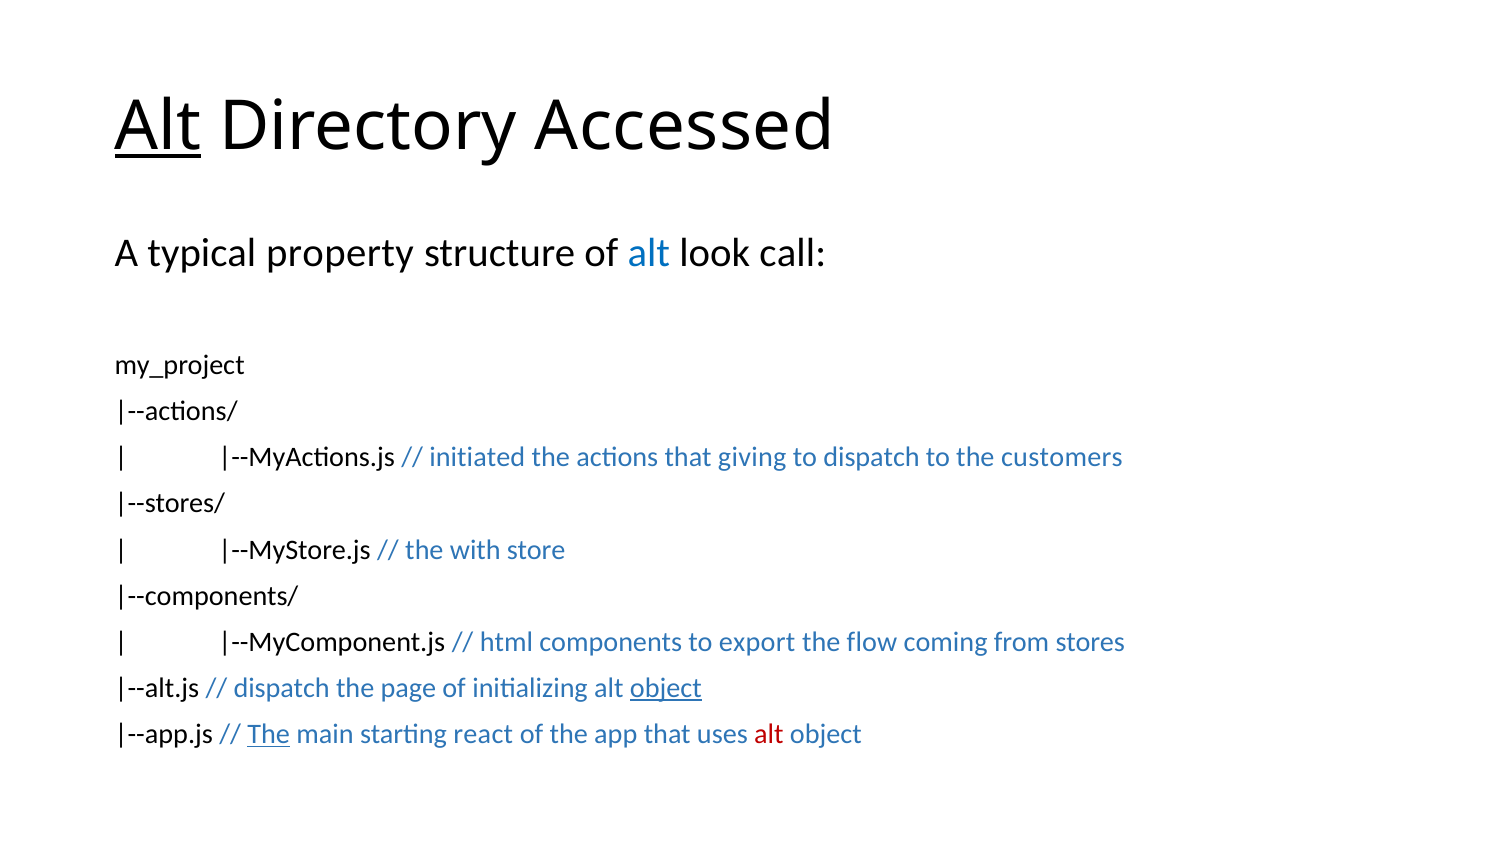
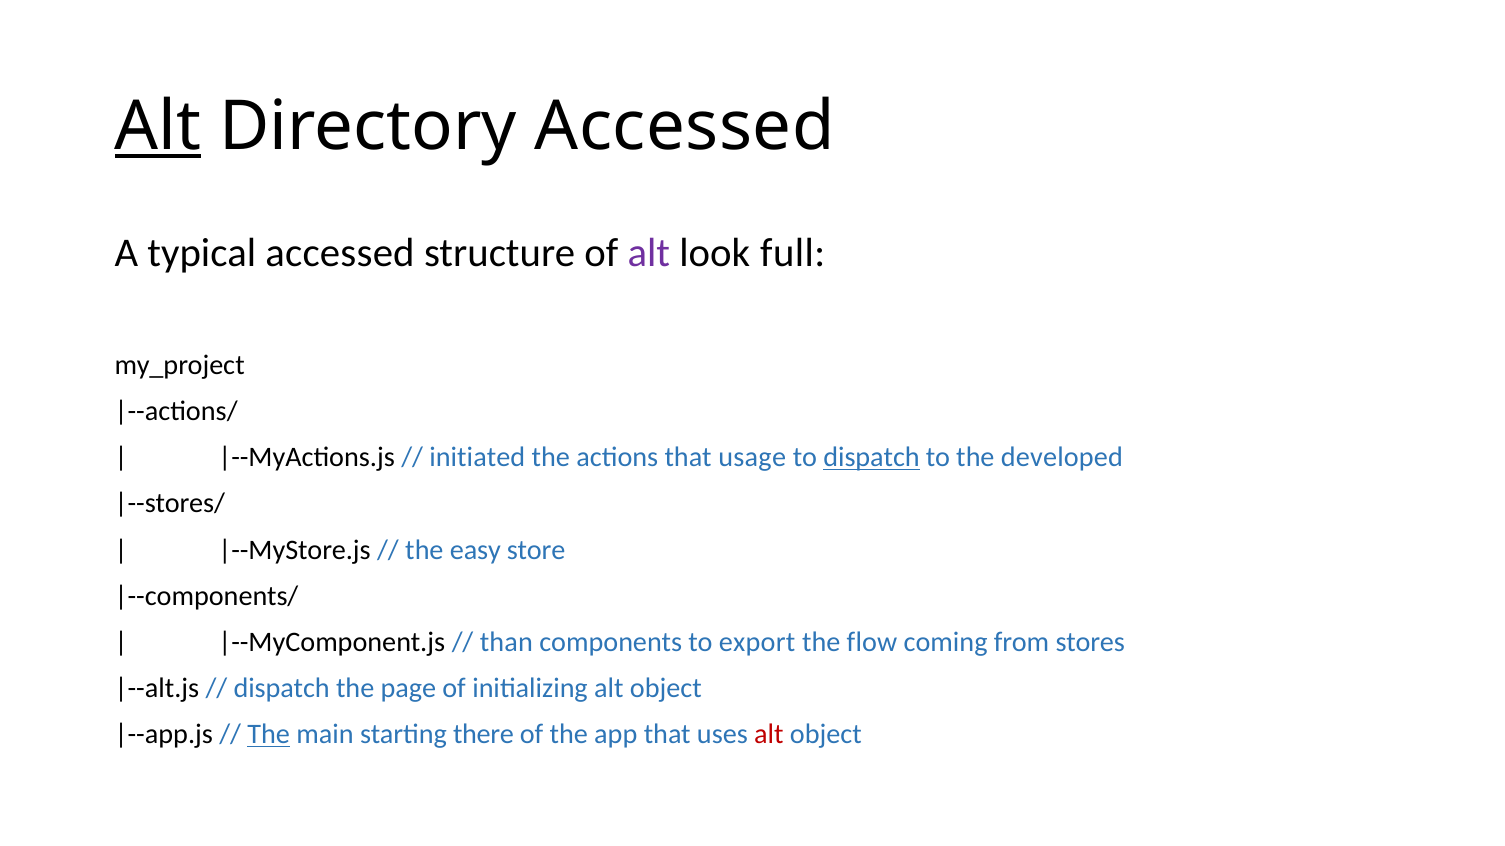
typical property: property -> accessed (340, 253)
alt colour: blue -> purple (649, 253)
call: call -> full (793, 253)
giving: giving -> usage (752, 458)
dispatch underline: none -> present (872, 458)
customers: customers -> developed (1062, 458)
with: with -> easy (475, 550)
html: html -> than (506, 642)
object underline: present -> none (666, 689)
react: react -> there (484, 735)
